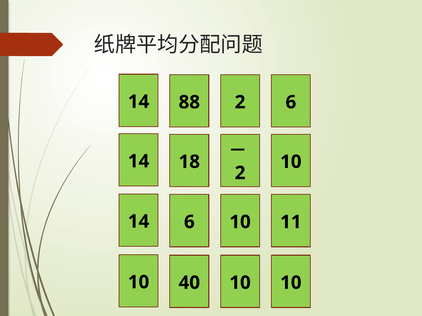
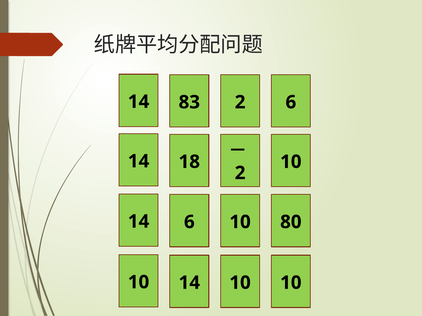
88: 88 -> 83 (189, 102)
11: 11 -> 80 (291, 222)
40: 40 -> 14 (189, 283)
